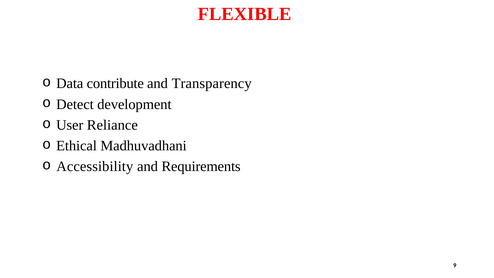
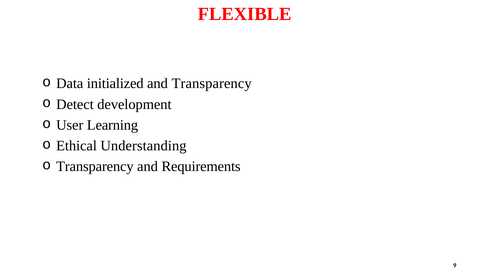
contribute: contribute -> initialized (115, 84)
Reliance: Reliance -> Learning (112, 125)
Madhuvadhani: Madhuvadhani -> Understanding (143, 146)
Accessibility: Accessibility -> Transparency (95, 166)
